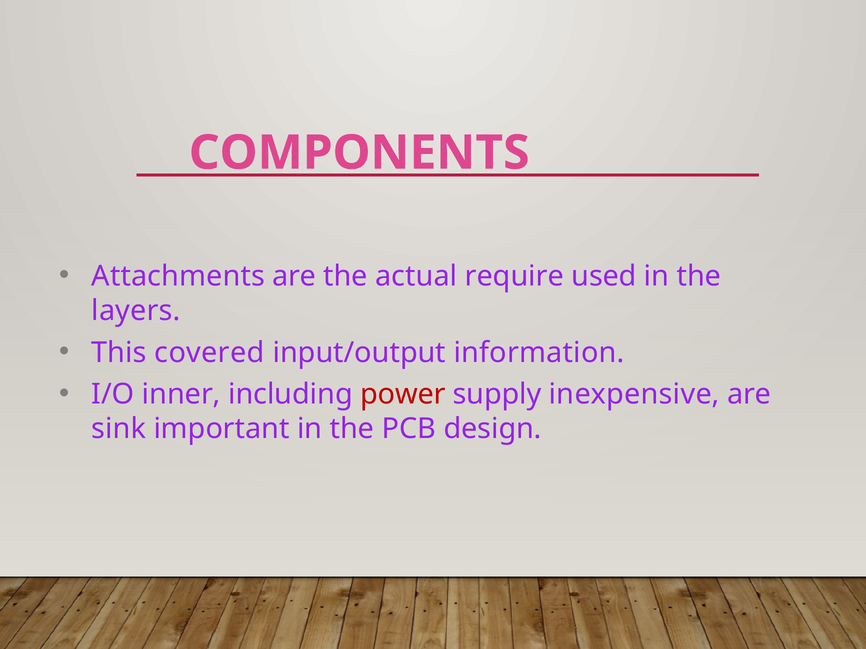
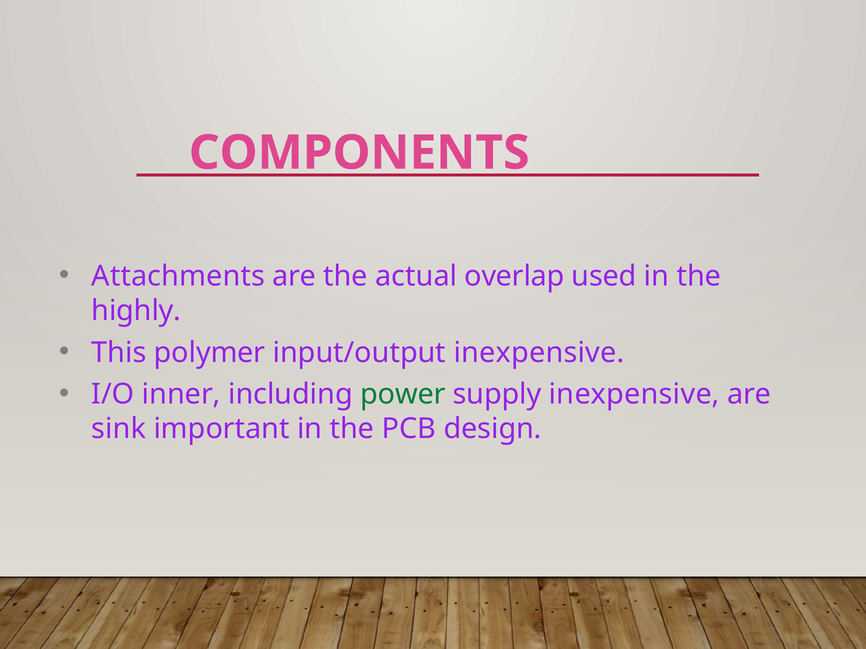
require: require -> overlap (514, 276)
layers: layers -> highly (136, 311)
covered: covered -> polymer (210, 353)
input/output information: information -> inexpensive (539, 353)
power colour: red -> green (403, 395)
